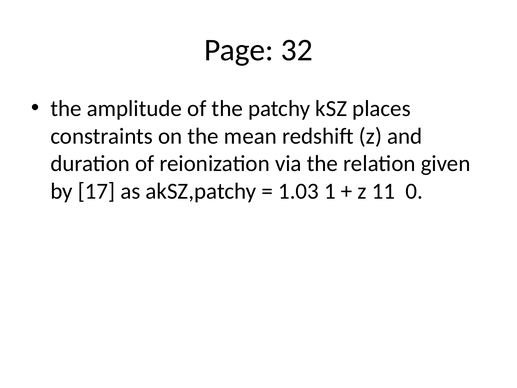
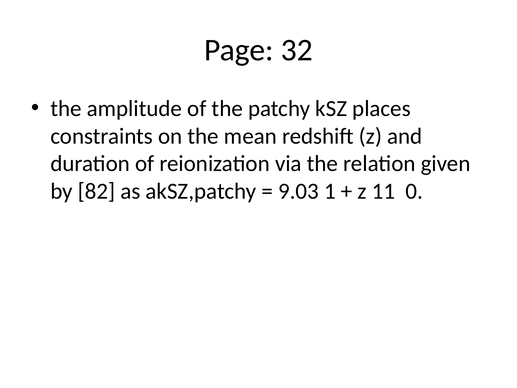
17: 17 -> 82 (97, 191)
1.03: 1.03 -> 9.03 (298, 191)
